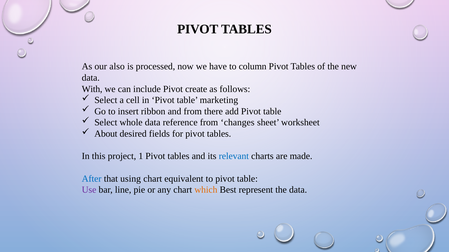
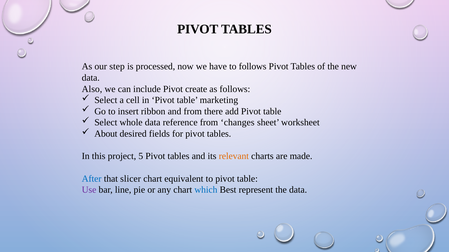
also: also -> step (117, 67)
to column: column -> follows (253, 67)
With: With -> Also (92, 89)
1: 1 -> 5 (141, 157)
relevant colour: blue -> orange (234, 157)
using: using -> slicer (131, 179)
which colour: orange -> blue (206, 190)
